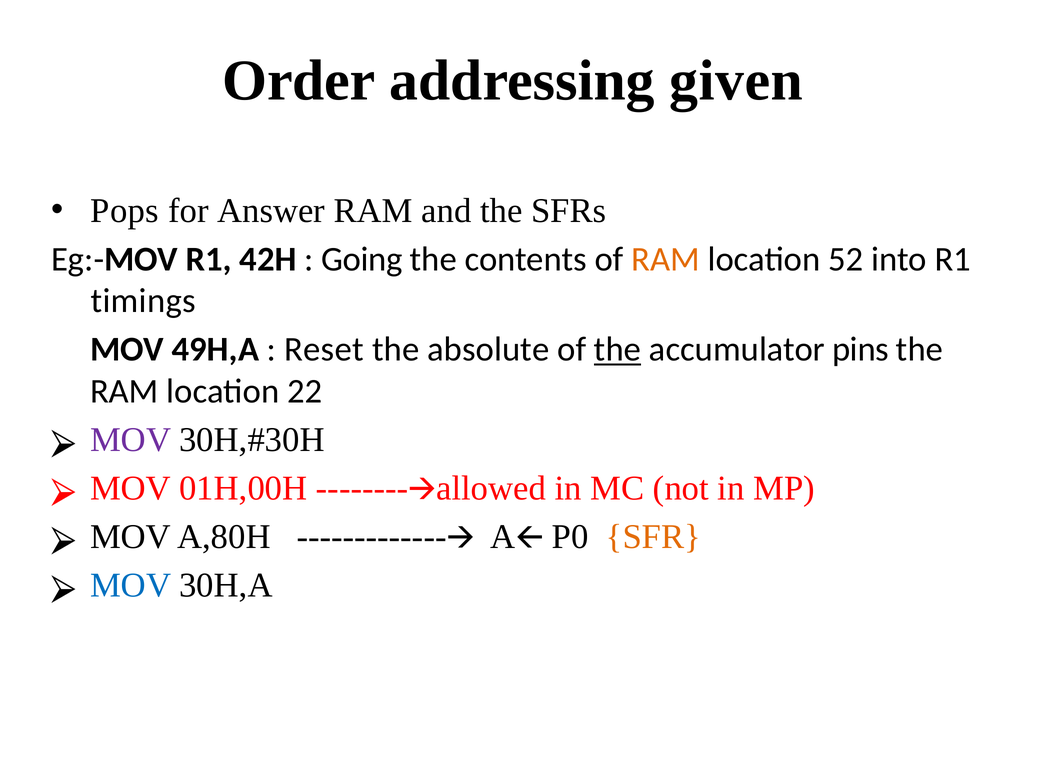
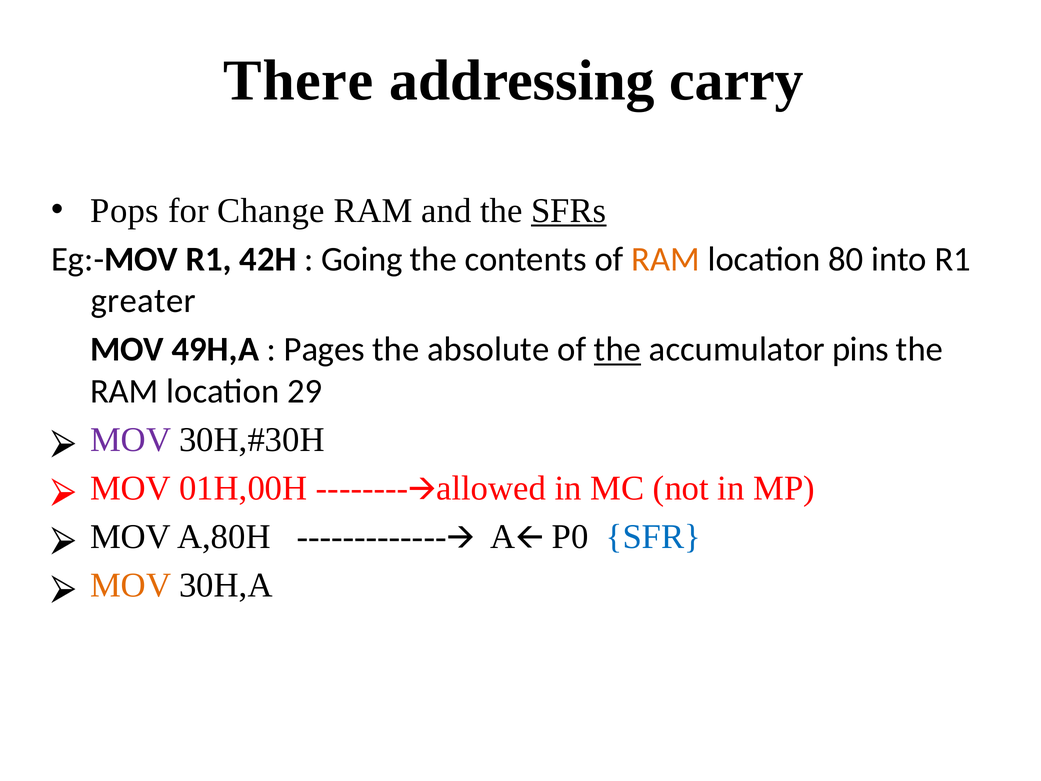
Order: Order -> There (298, 81)
given: given -> carry (736, 81)
Answer: Answer -> Change (271, 211)
SFRs underline: none -> present (569, 211)
52: 52 -> 80 (846, 259)
timings: timings -> greater (143, 301)
Reset: Reset -> Pages (324, 349)
22: 22 -> 29 (305, 391)
SFR colour: orange -> blue (653, 537)
MOV colour: blue -> orange (131, 585)
